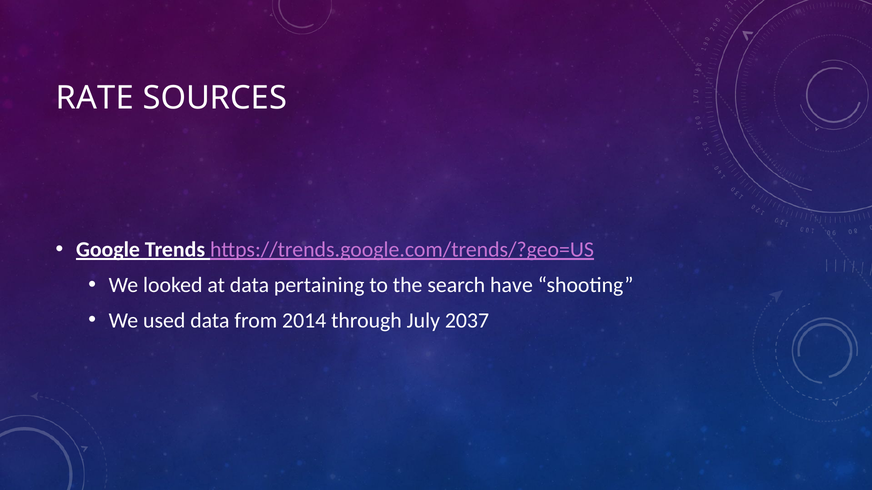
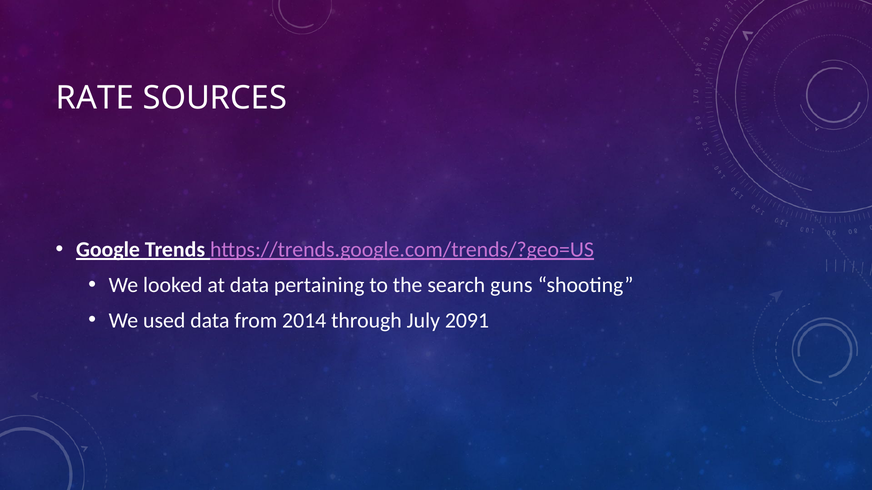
have: have -> guns (511, 285)
2037: 2037 -> 2091 (467, 321)
